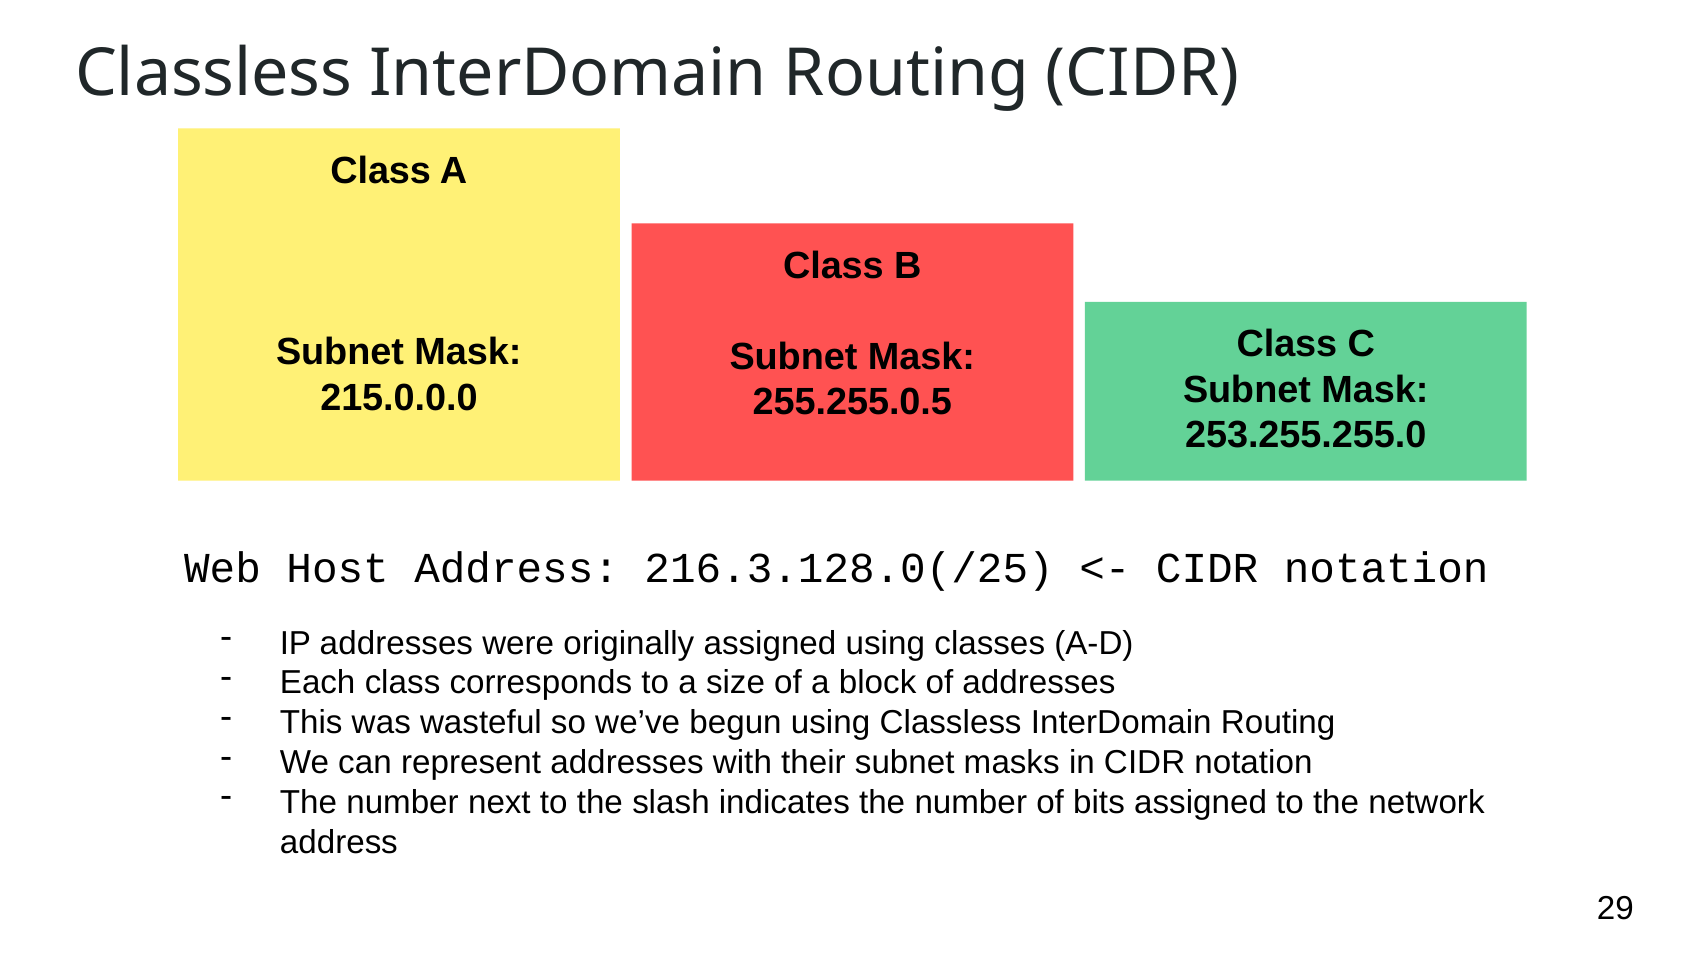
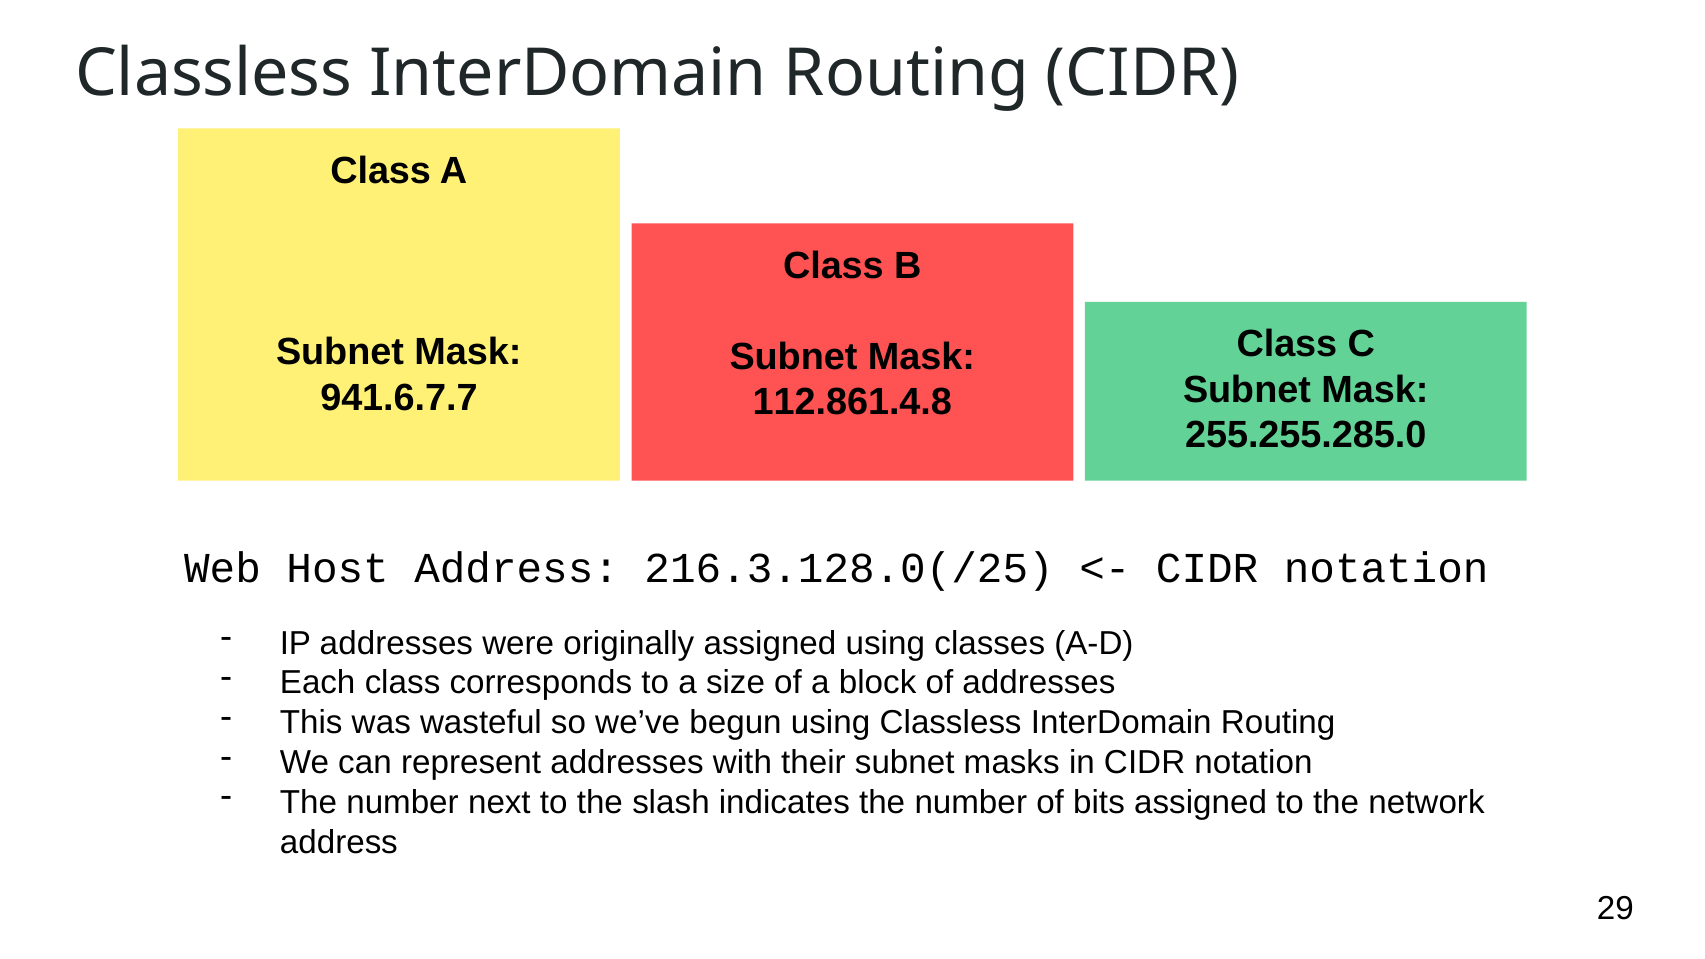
215.0.0.0: 215.0.0.0 -> 941.6.7.7 (399, 398)
255.255.0.5: 255.255.0.5 -> 112.861.4.8 (852, 402)
253.255.255.0: 253.255.255.0 -> 255.255.285.0 (1306, 435)
